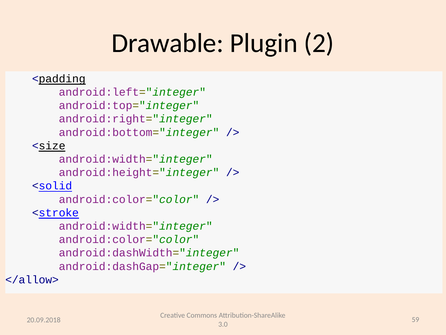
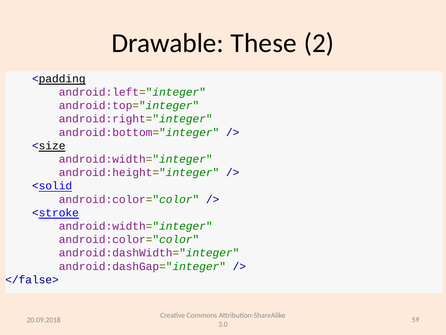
Plugin: Plugin -> These (264, 43)
</allow>: </allow> -> </false> (32, 279)
